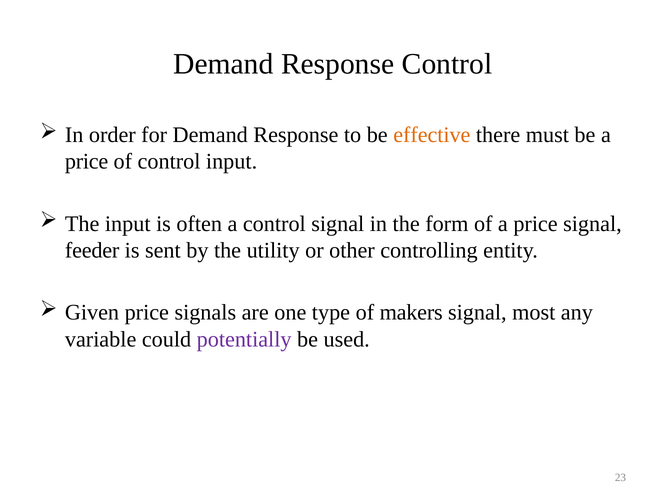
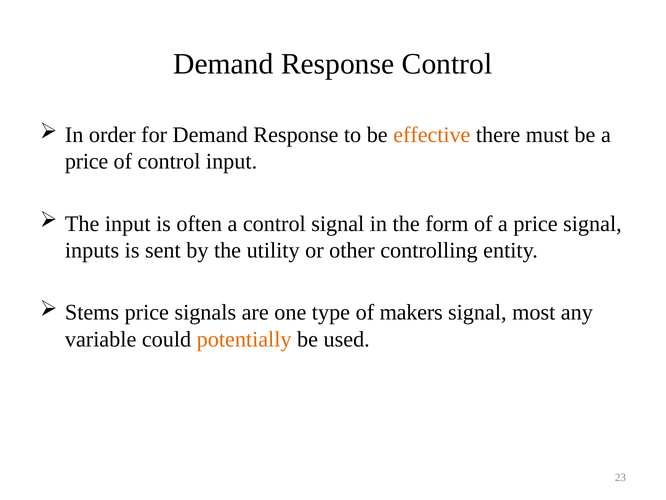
feeder: feeder -> inputs (92, 250)
Given: Given -> Stems (92, 312)
potentially colour: purple -> orange (244, 339)
